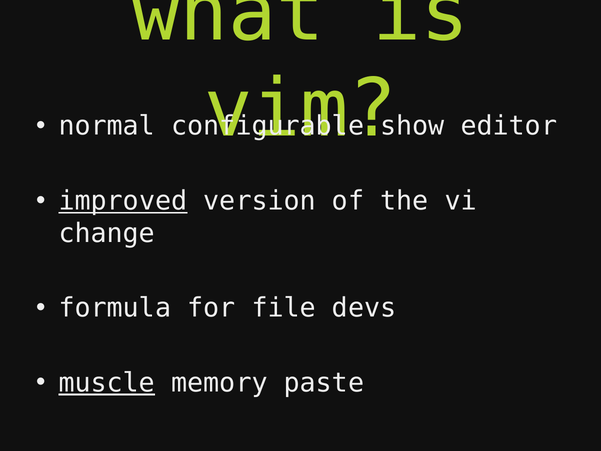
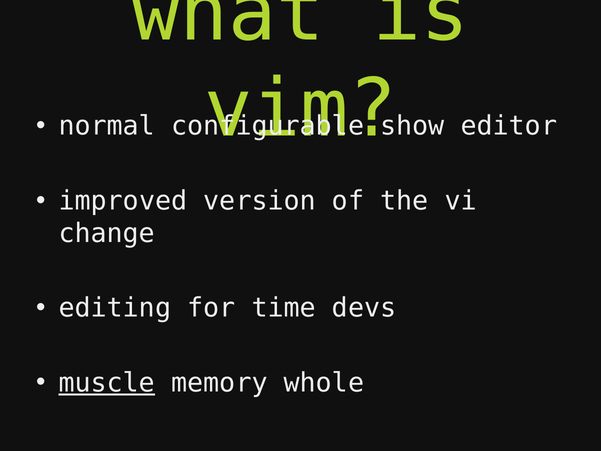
improved underline: present -> none (123, 201)
formula: formula -> editing (115, 308)
file: file -> time (284, 308)
paste: paste -> whole (324, 383)
